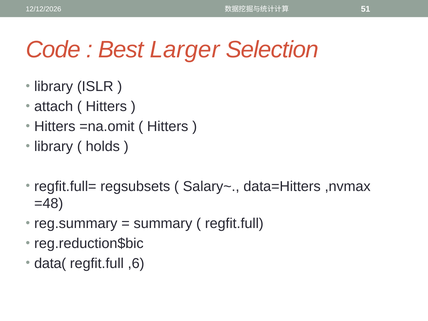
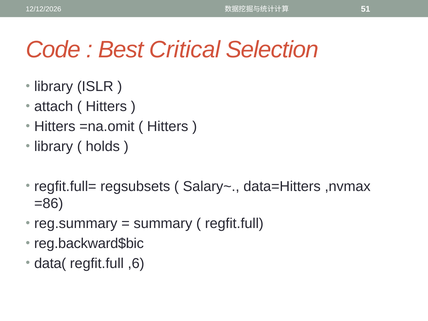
Larger: Larger -> Critical (185, 50)
=48: =48 -> =86 (49, 204)
reg.reduction$bic: reg.reduction$bic -> reg.backward$bic (89, 243)
